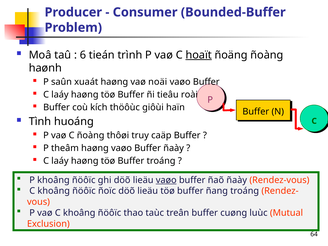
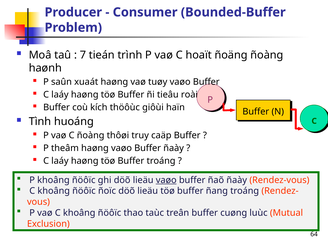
6: 6 -> 7 (83, 55)
hoaït underline: present -> none (199, 55)
noäi: noäi -> tuøy (158, 82)
